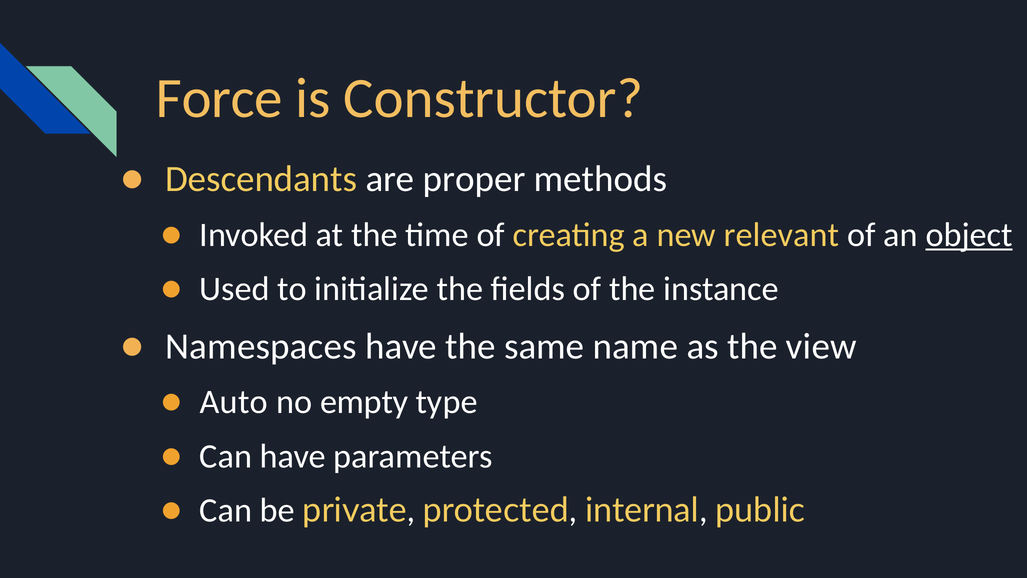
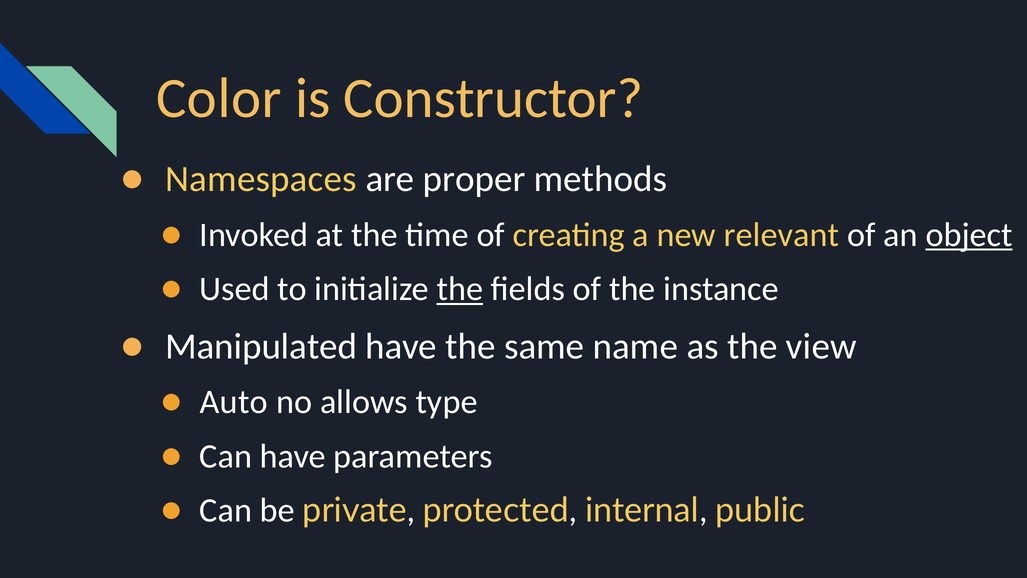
Force: Force -> Color (219, 98)
Descendants: Descendants -> Namespaces (261, 179)
the underline: none -> present (460, 289)
Namespaces: Namespaces -> Manipulated (261, 346)
empty: empty -> allows (364, 402)
